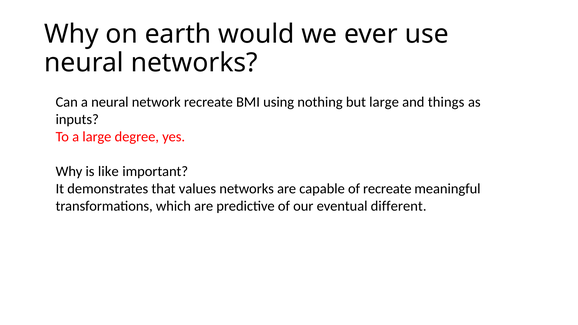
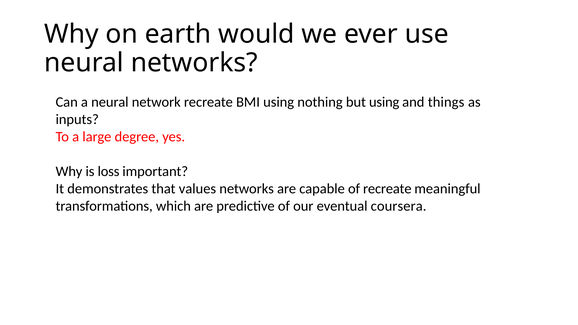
but large: large -> using (384, 102)
like: like -> loss (109, 171)
different: different -> coursera (399, 206)
